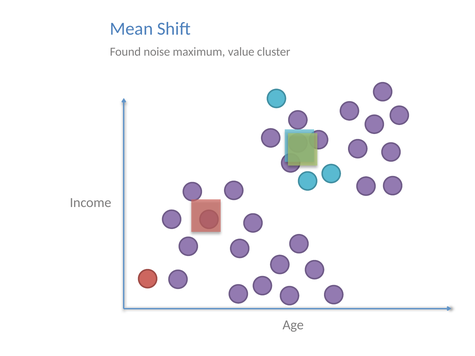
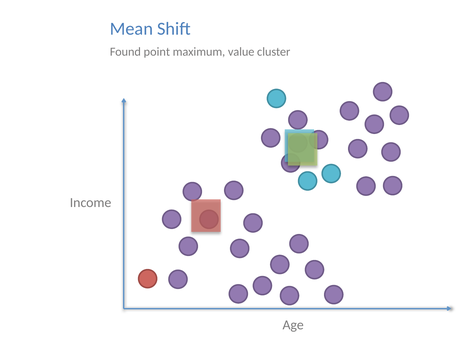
noise: noise -> point (157, 52)
